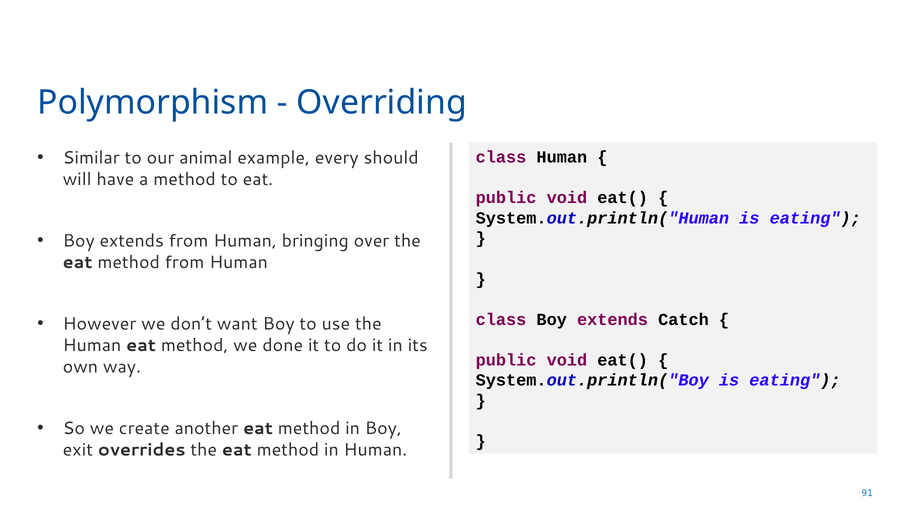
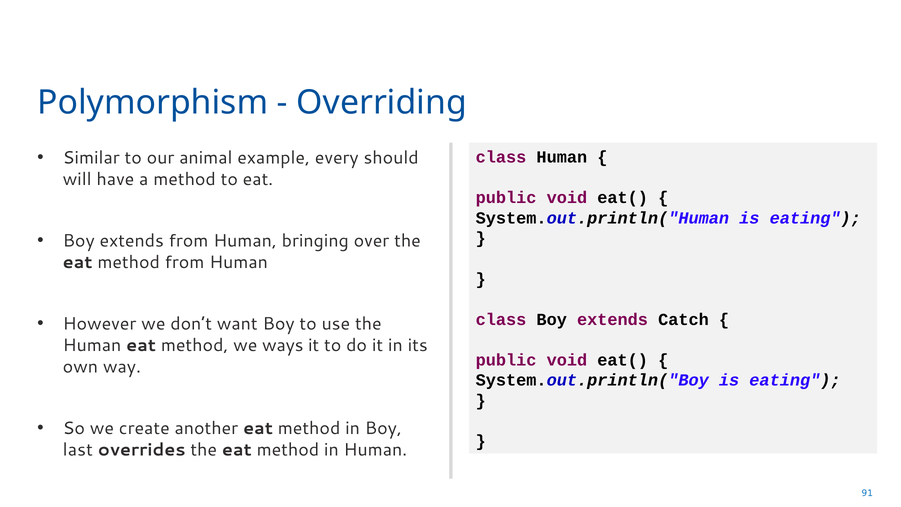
done: done -> ways (283, 345)
exit: exit -> last (78, 450)
